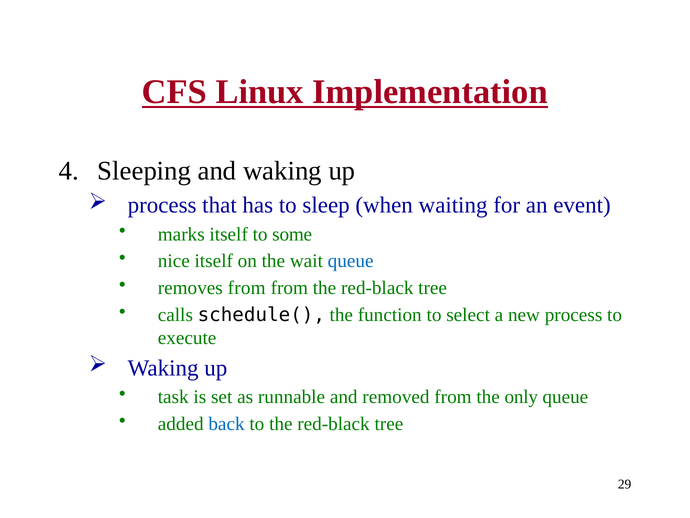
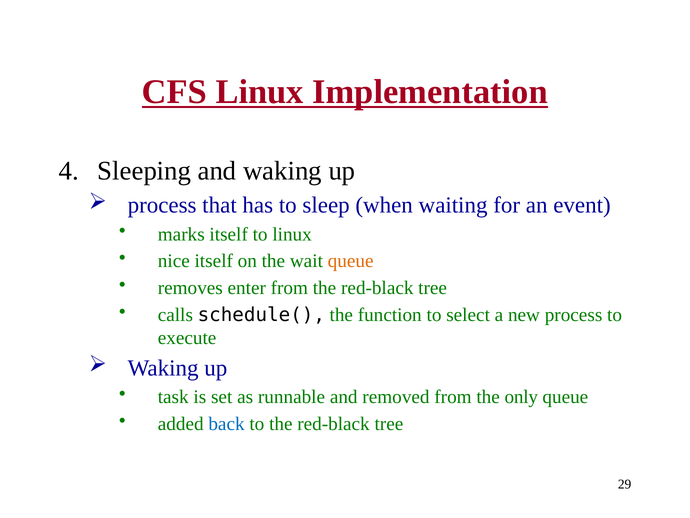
to some: some -> linux (292, 234)
queue colour: blue -> orange (351, 261)
removes from: from -> enter (247, 288)
